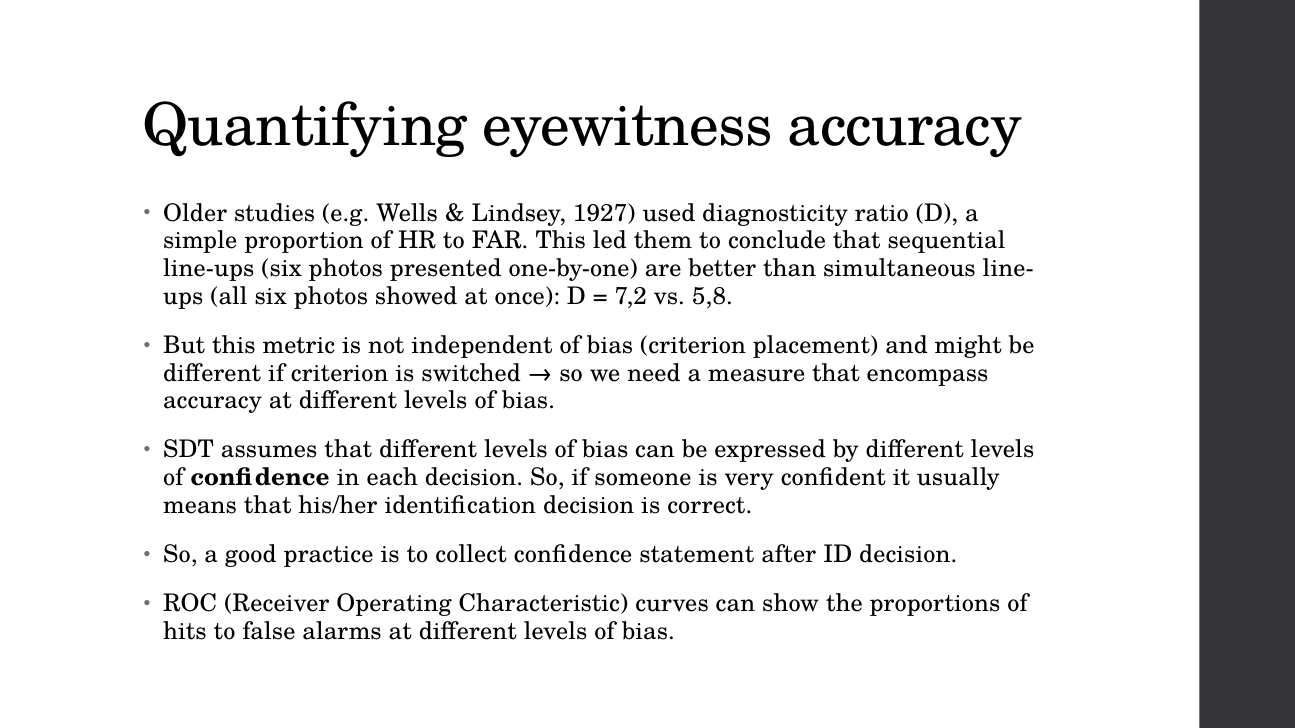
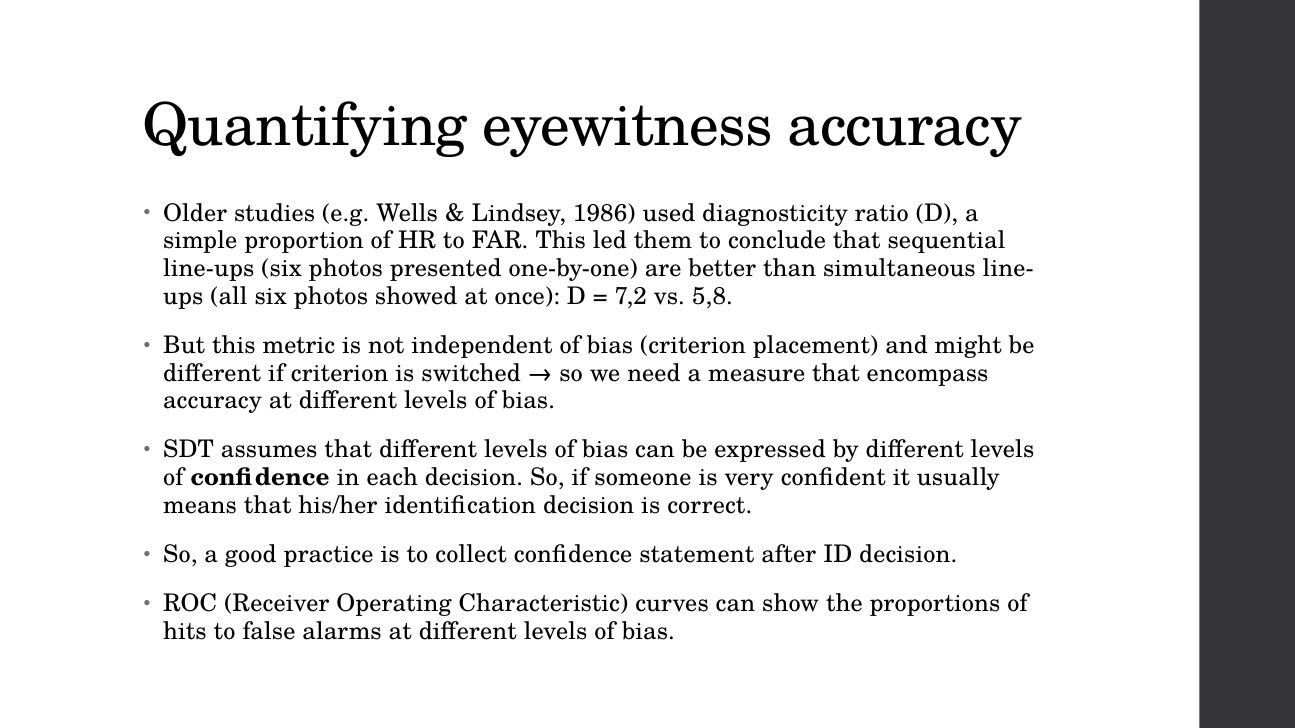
1927: 1927 -> 1986 (604, 213)
